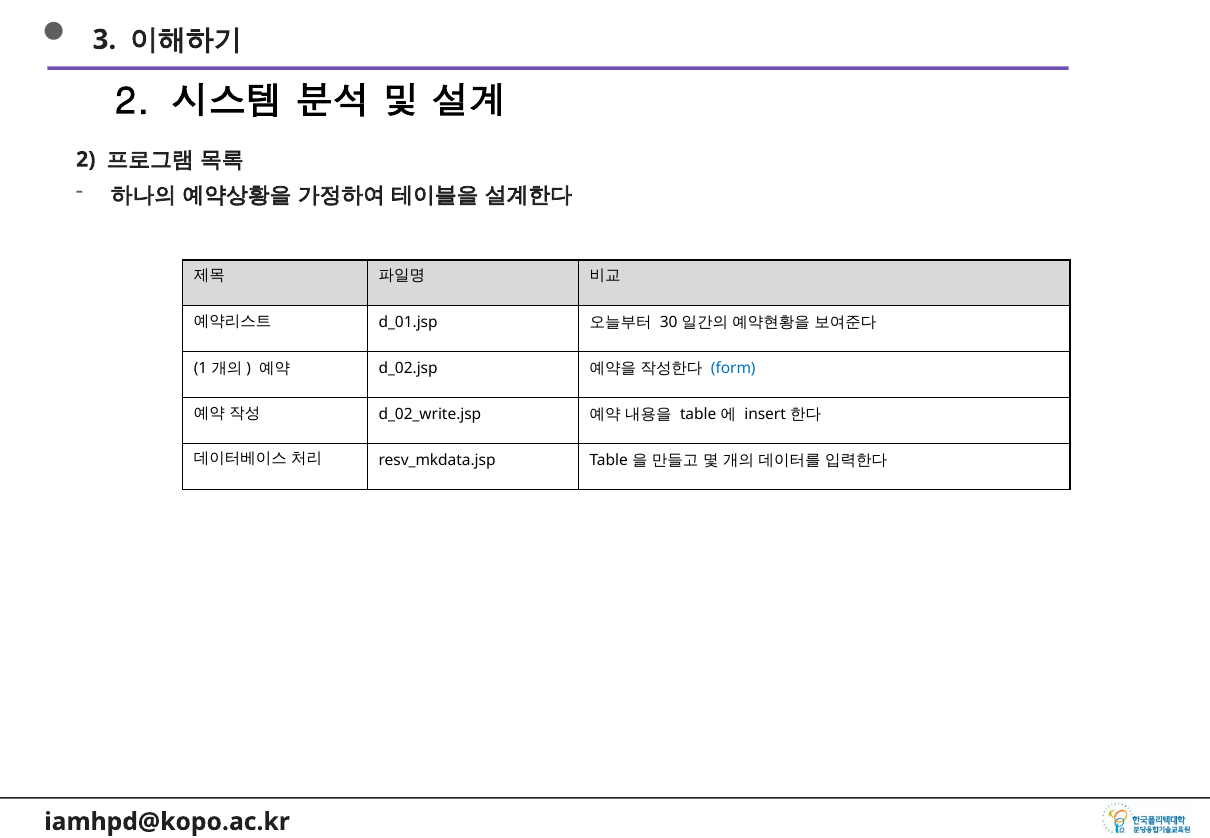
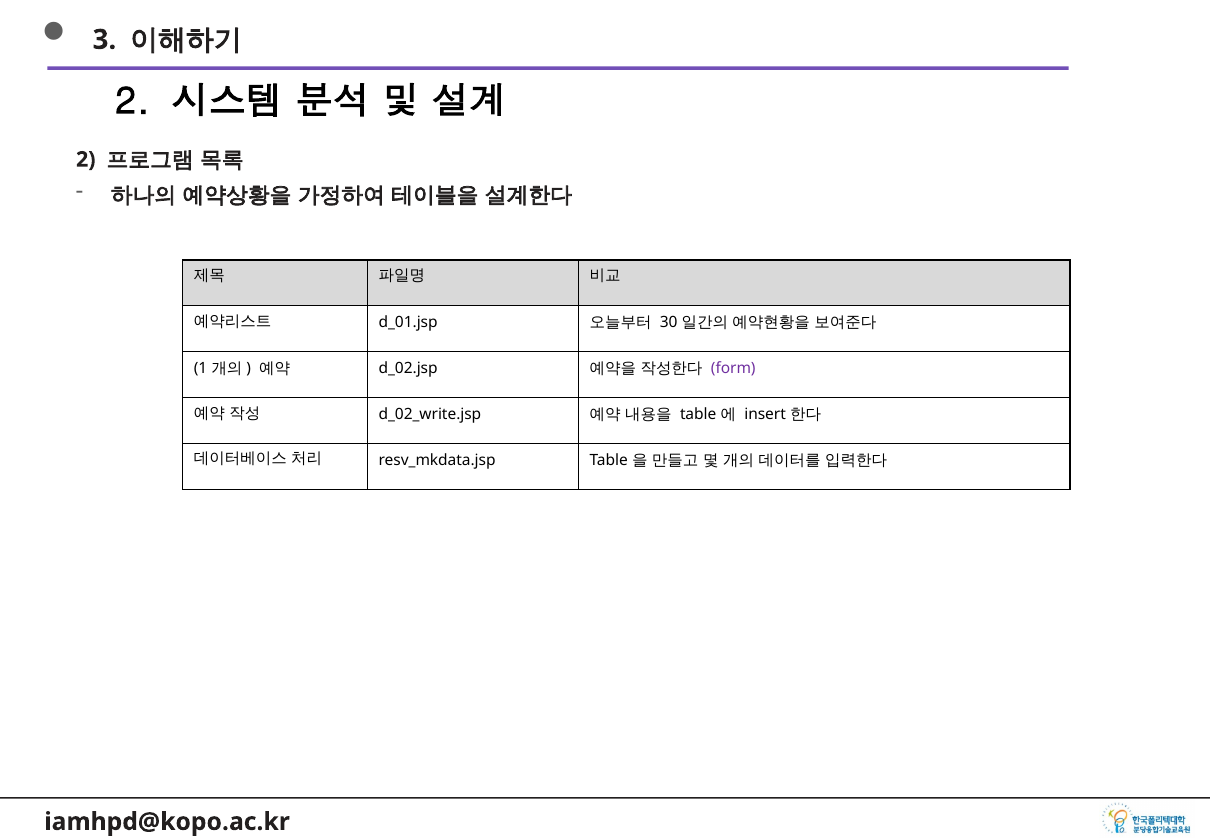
form colour: blue -> purple (733, 369)
